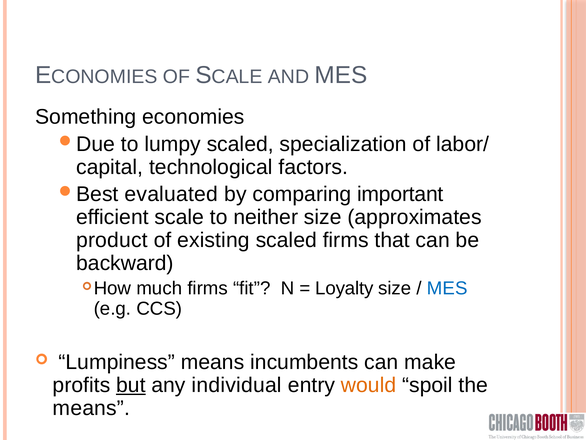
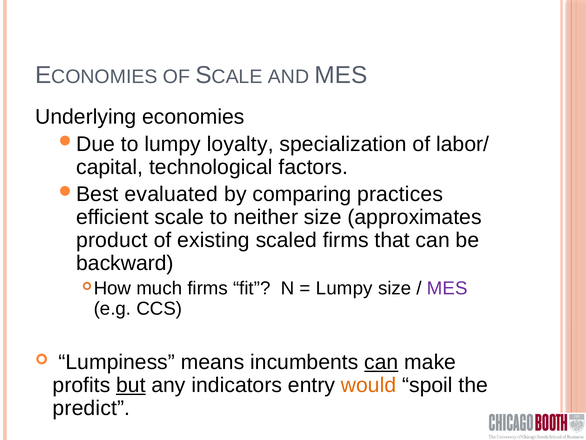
Something: Something -> Underlying (86, 117)
lumpy scaled: scaled -> loyalty (240, 144)
important: important -> practices (400, 194)
Loyalty: Loyalty -> Lumpy (344, 288)
MES colour: blue -> purple (447, 288)
can underline: none -> present (381, 362)
individual: individual -> indicators (237, 385)
means: means -> predict (91, 408)
